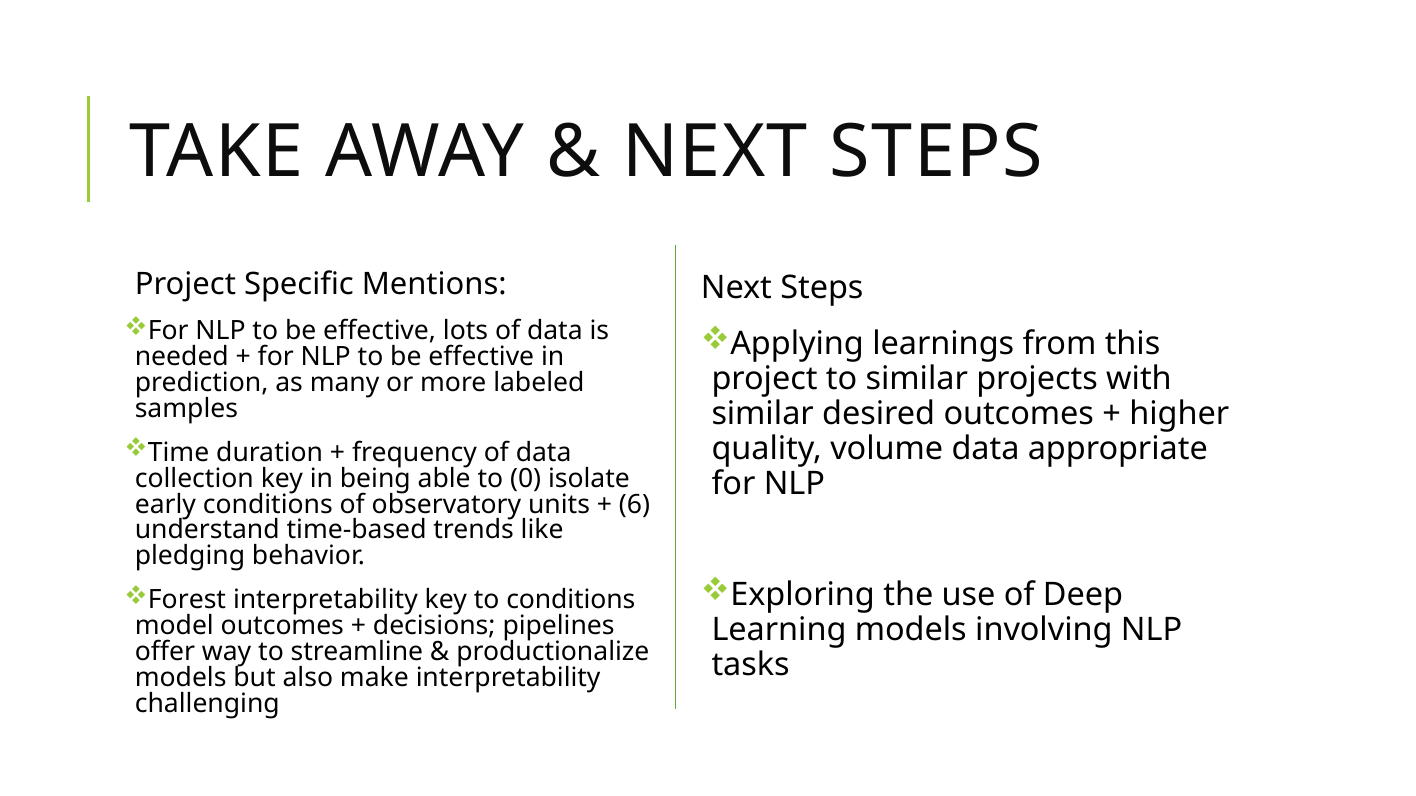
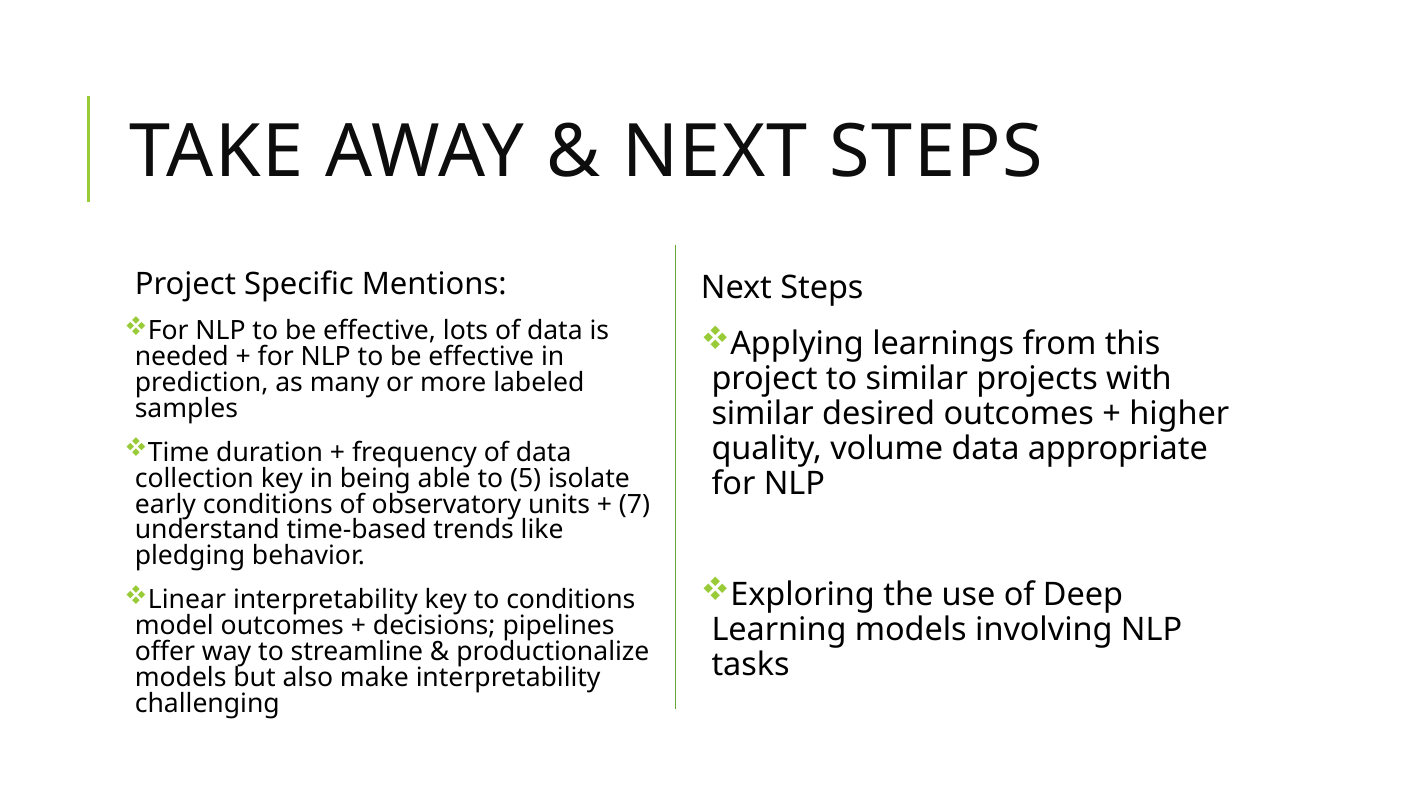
0: 0 -> 5 (526, 479)
6: 6 -> 7 (634, 505)
Forest: Forest -> Linear (187, 601)
